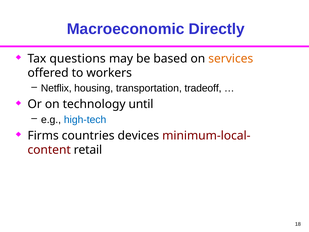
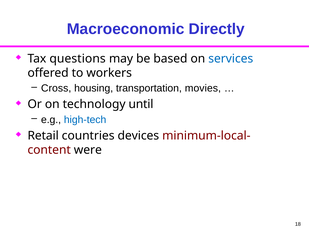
services colour: orange -> blue (231, 58)
Netflix: Netflix -> Cross (56, 88)
tradeoff: tradeoff -> movies (203, 88)
Firms: Firms -> Retail (43, 135)
retail: retail -> were (88, 150)
